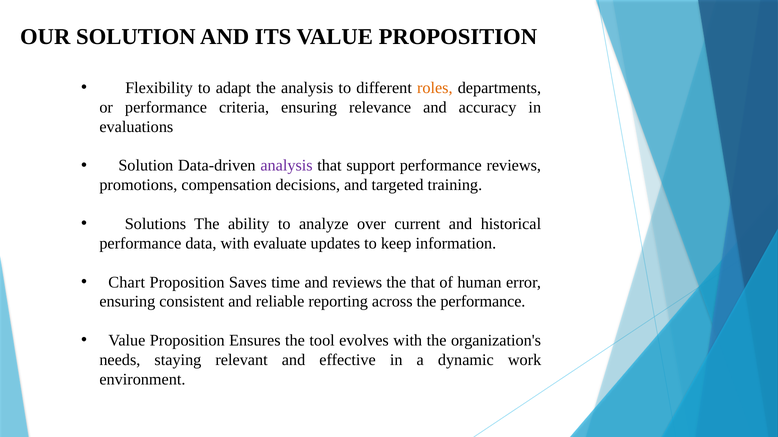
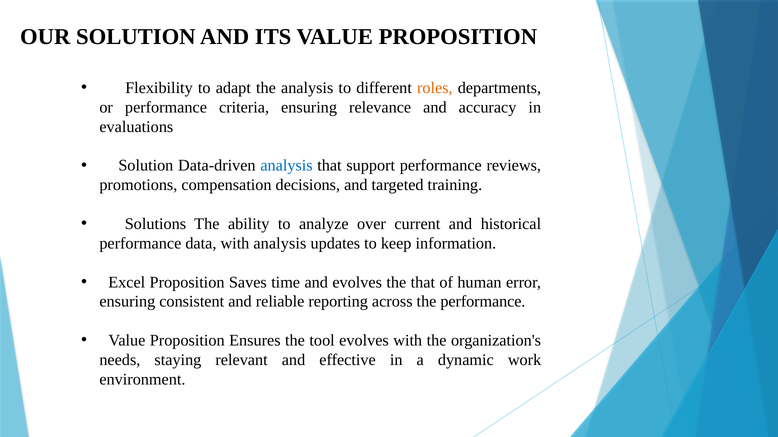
analysis colour: purple -> blue (287, 166)
with evaluate: evaluate -> analysis (280, 244)
Chart: Chart -> Excel (127, 283)
and reviews: reviews -> evolves (357, 283)
